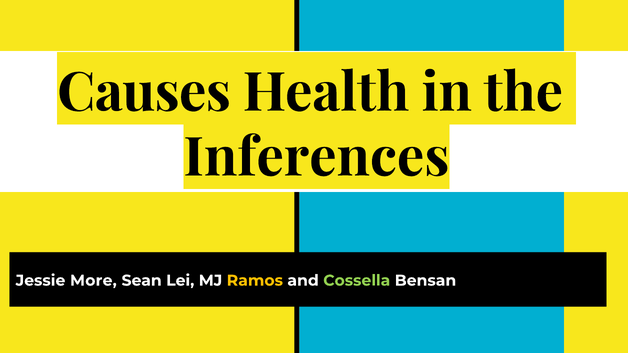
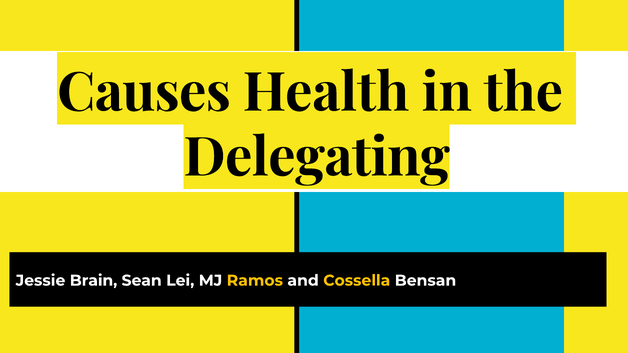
Inferences: Inferences -> Delegating (317, 158)
More: More -> Brain (94, 281)
Cossella colour: light green -> yellow (357, 281)
